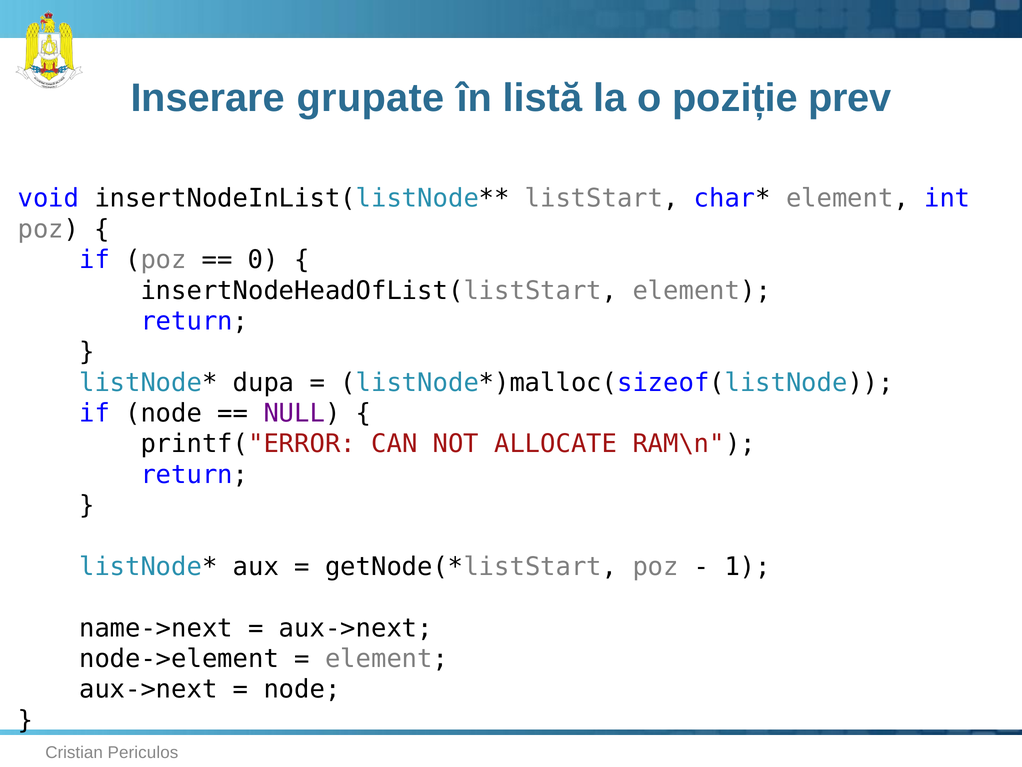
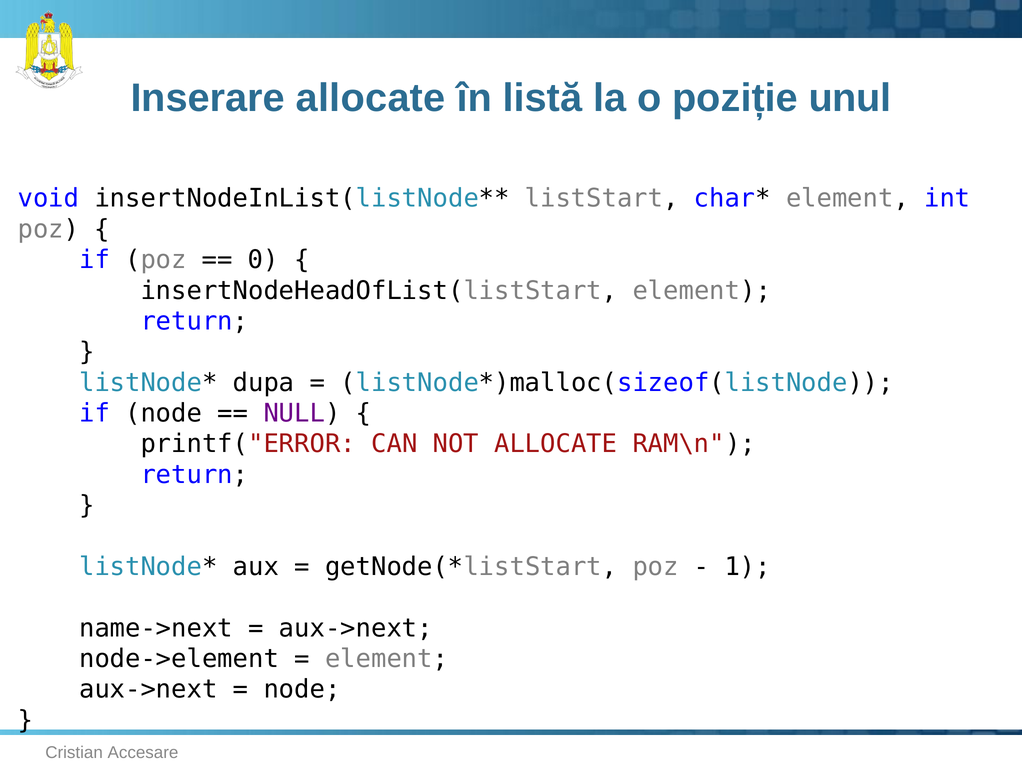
Inserare grupate: grupate -> allocate (371, 98)
prev: prev -> unul (850, 98)
Periculos: Periculos -> Accesare (143, 752)
